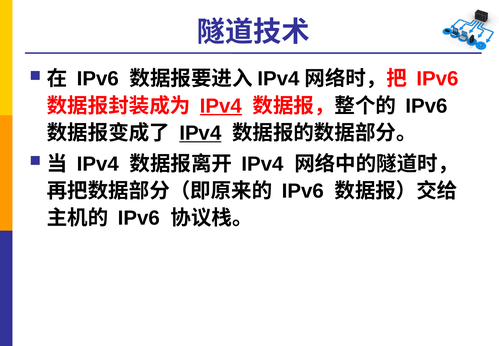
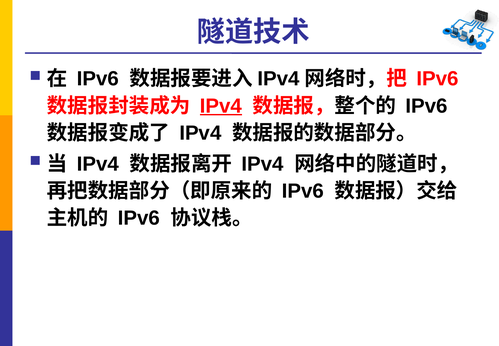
IPv4 underline: present -> none (200, 133)
